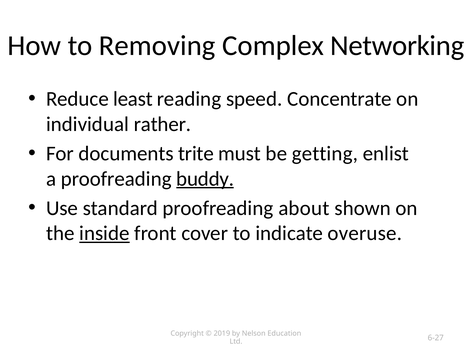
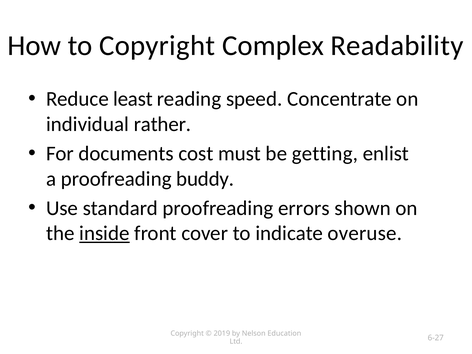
to Removing: Removing -> Copyright (157, 46)
Networking: Networking -> Readability (397, 46)
trite: trite -> cost (196, 154)
buddy underline: present -> none (205, 179)
about: about -> errors (304, 208)
